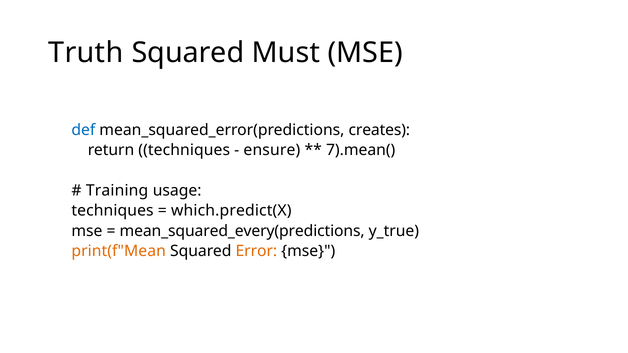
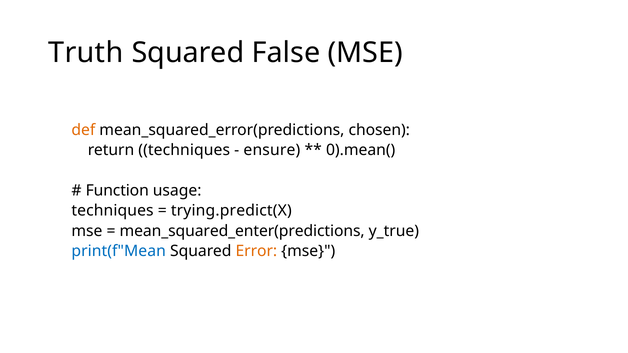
Must: Must -> False (286, 53)
def colour: blue -> orange (83, 130)
creates: creates -> chosen (379, 130)
7).mean(: 7).mean( -> 0).mean( (361, 150)
Training: Training -> Function (117, 191)
which.predict(X: which.predict(X -> trying.predict(X (231, 211)
mean_squared_every(predictions: mean_squared_every(predictions -> mean_squared_enter(predictions (242, 231)
print(f"Mean colour: orange -> blue (119, 251)
